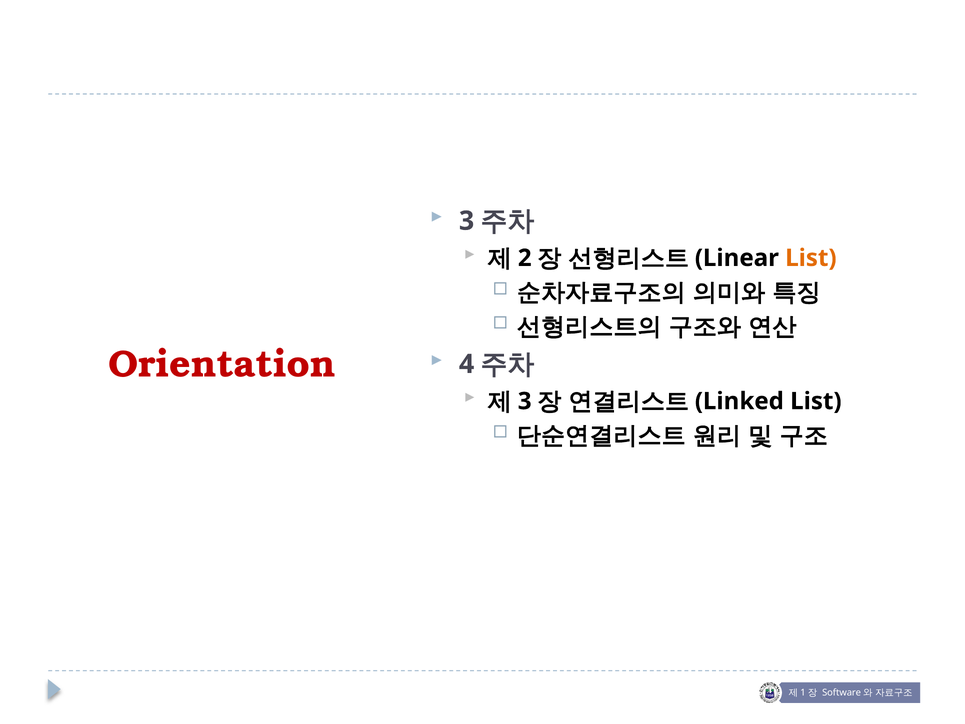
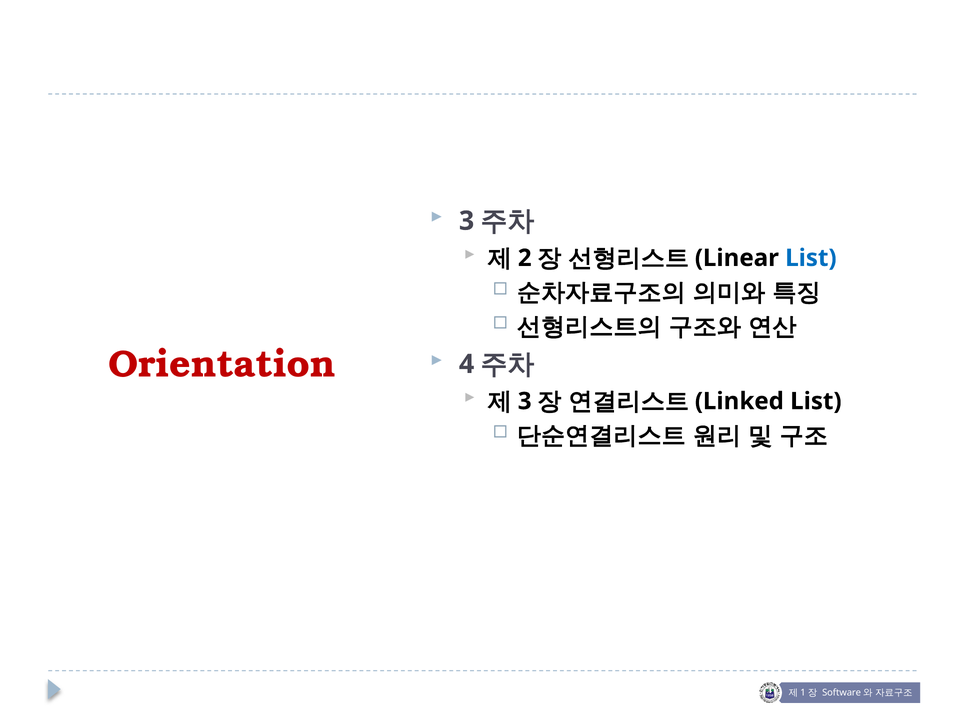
List colour: orange -> blue (811, 258)
